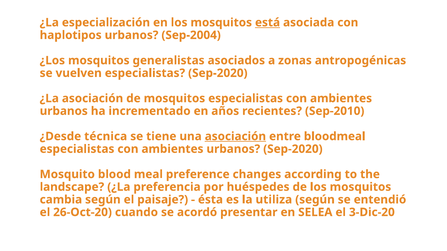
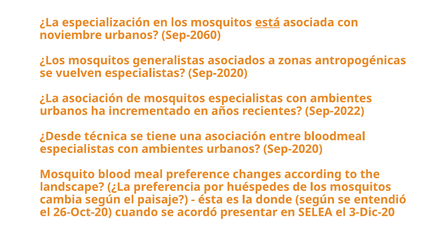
haplotipos: haplotipos -> noviembre (71, 35)
Sep-2004: Sep-2004 -> Sep-2060 (191, 35)
Sep-2010: Sep-2010 -> Sep-2022 (335, 111)
asociación underline: present -> none (235, 137)
utiliza: utiliza -> donde (274, 200)
